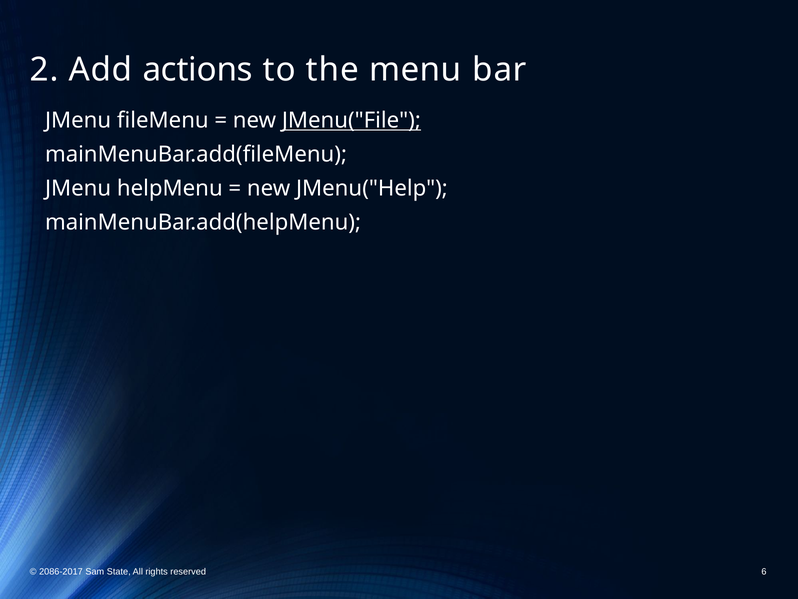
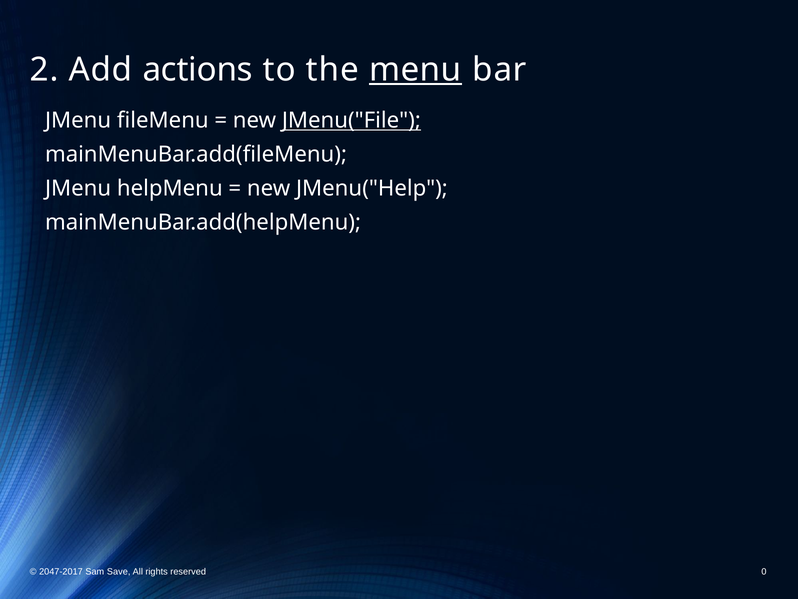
menu underline: none -> present (415, 70)
2086-2017: 2086-2017 -> 2047-2017 (61, 571)
State: State -> Save (119, 571)
6: 6 -> 0 (764, 571)
